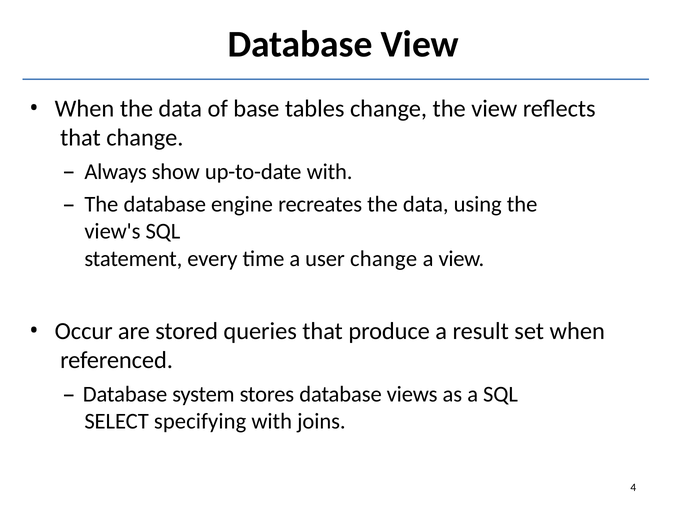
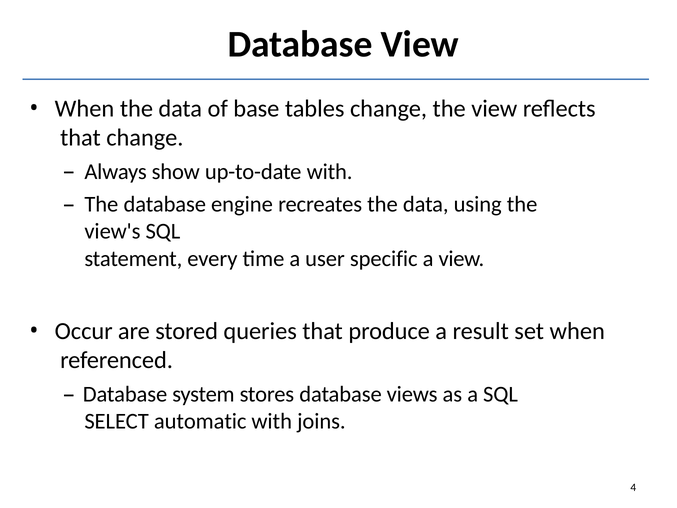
user change: change -> specific (384, 259)
specifying: specifying -> automatic (200, 421)
